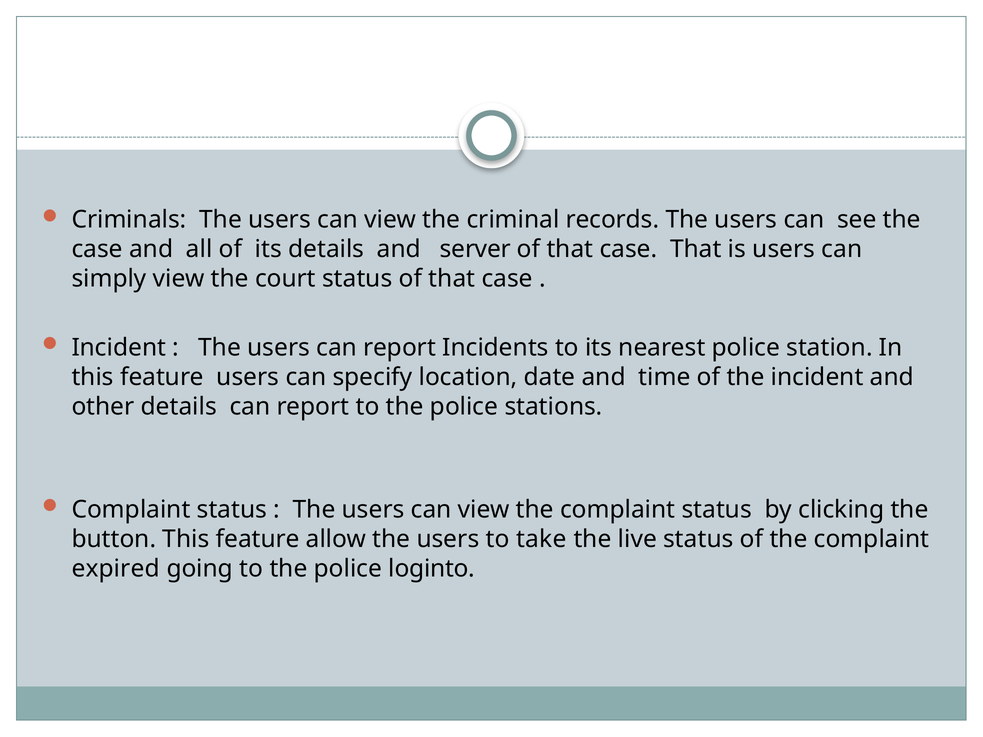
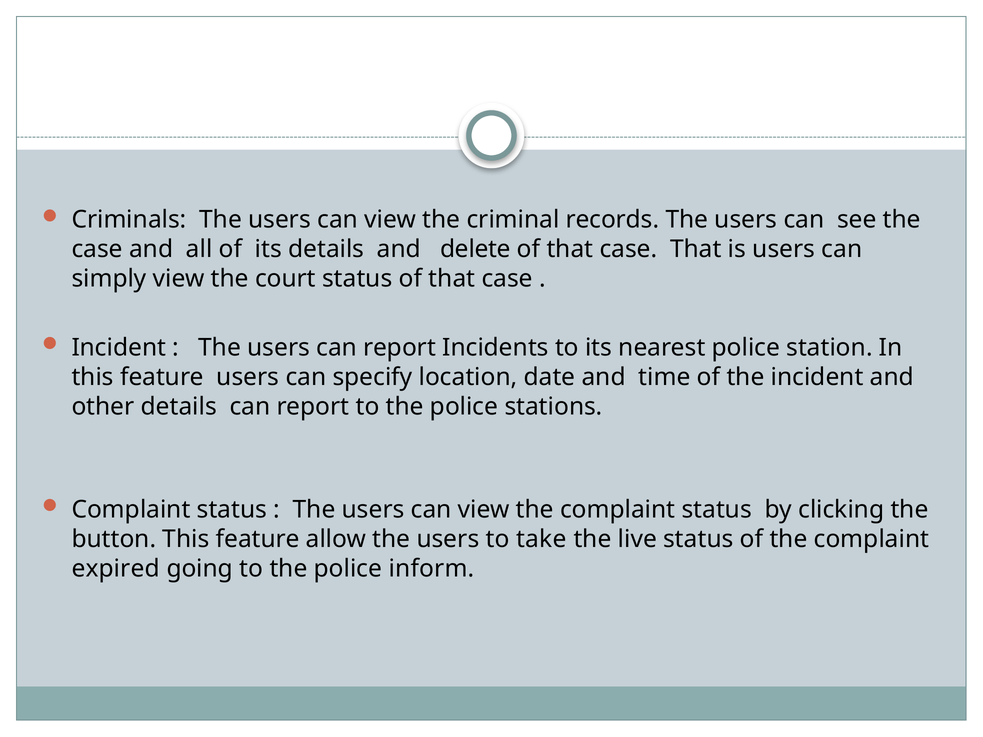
server: server -> delete (475, 249)
loginto: loginto -> inform (431, 569)
